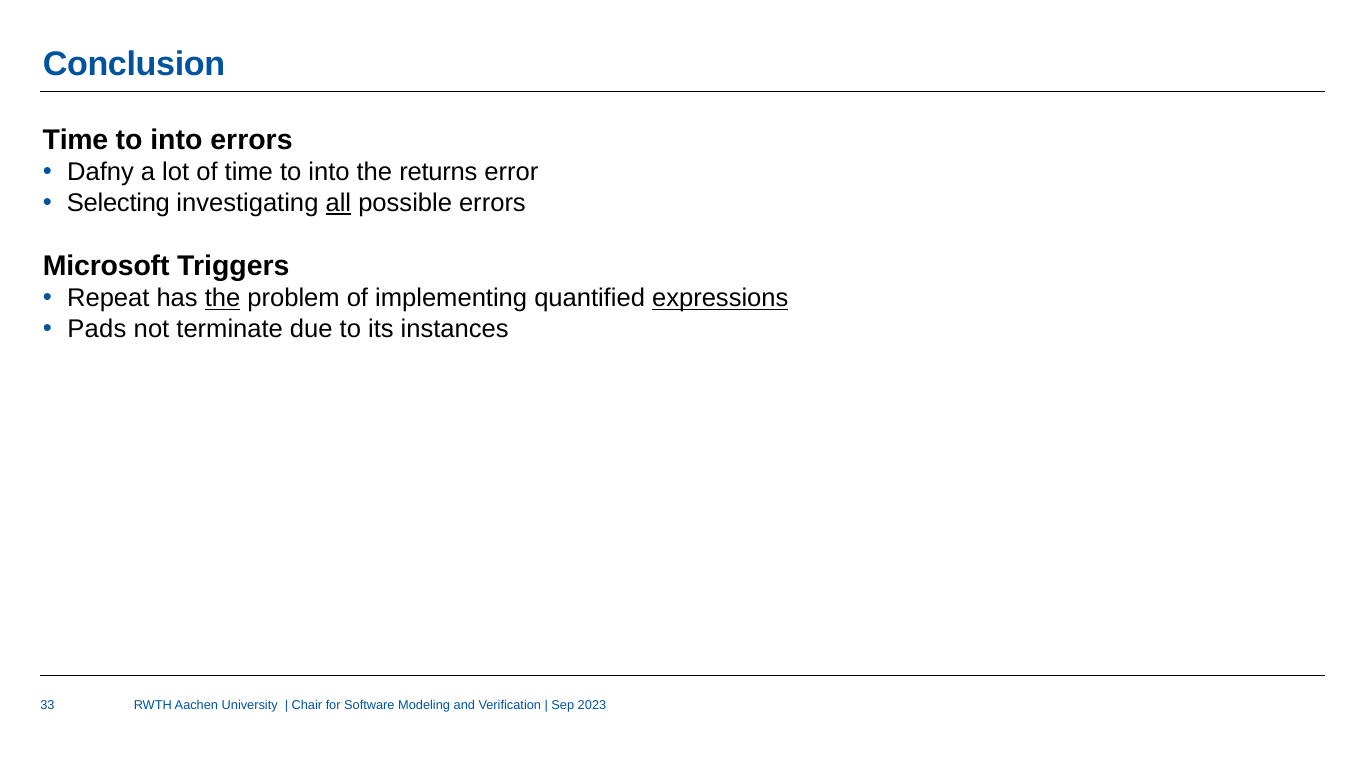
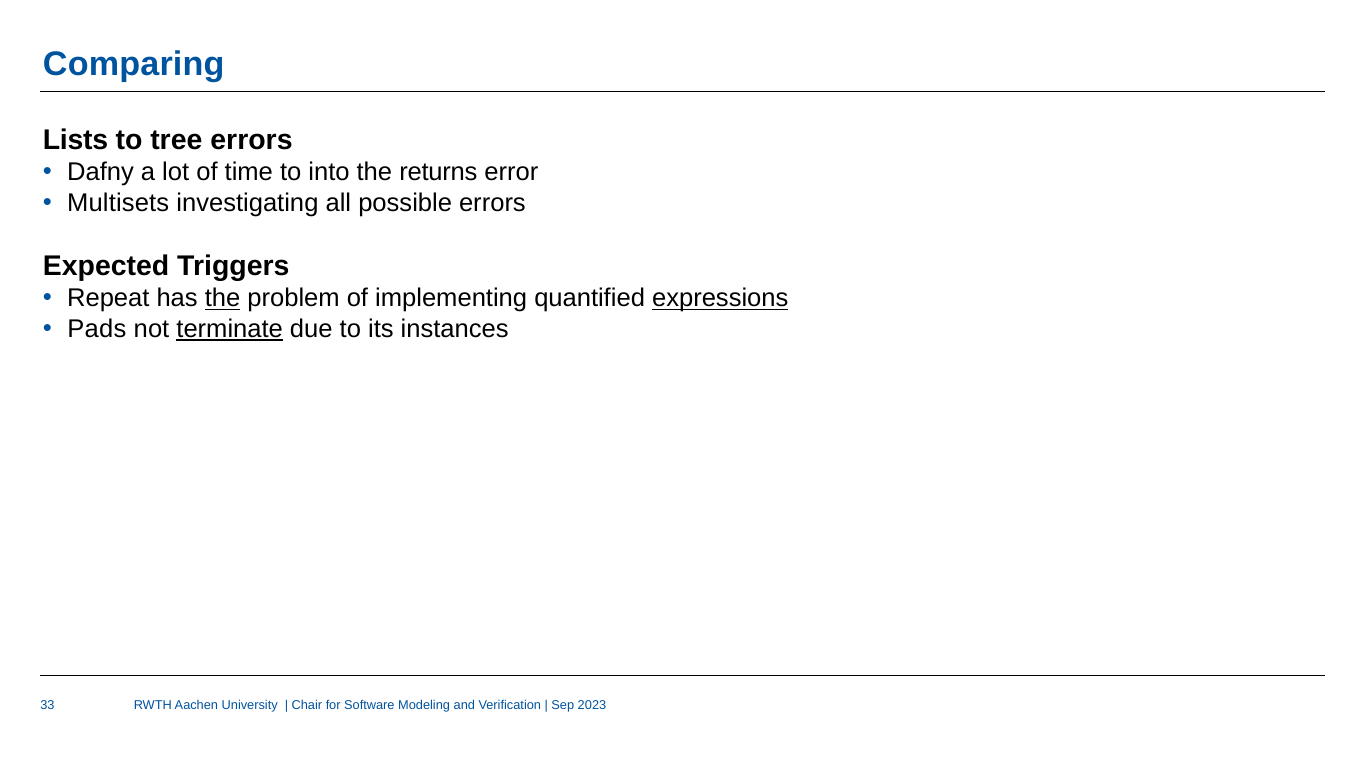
Conclusion: Conclusion -> Comparing (134, 65)
Time: Time -> Lists (75, 140)
into: into -> tree (176, 140)
Selecting: Selecting -> Multisets (118, 203)
all underline: present -> none (338, 203)
Microsoft: Microsoft -> Expected (106, 266)
terminate underline: none -> present (230, 329)
